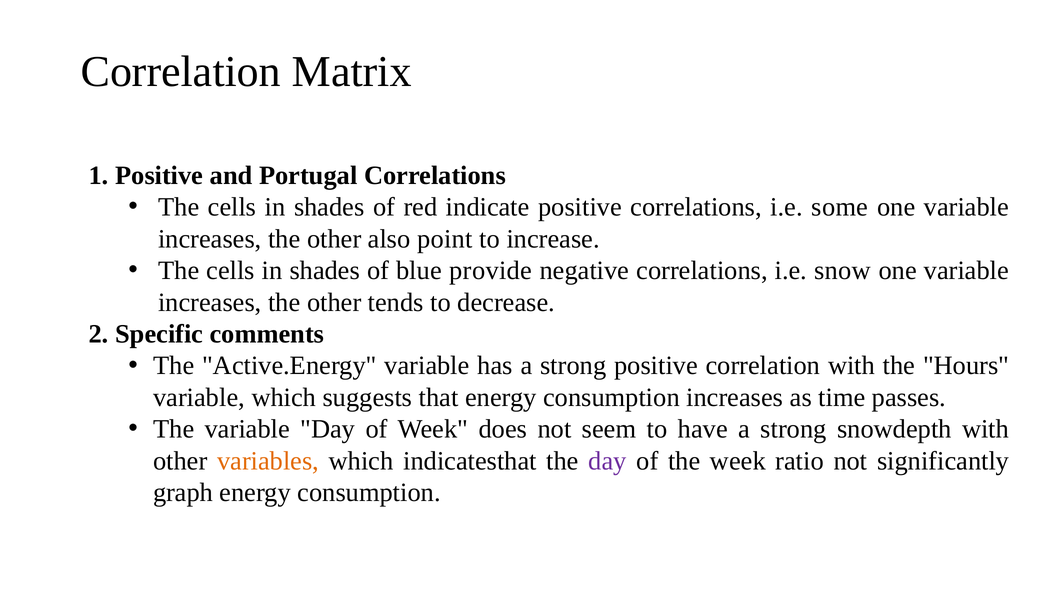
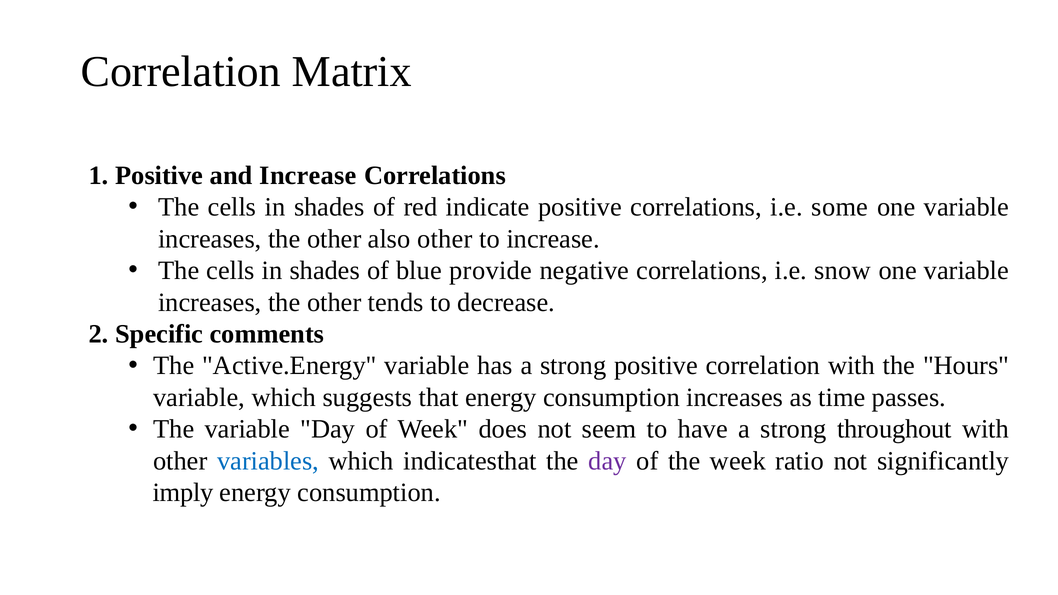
and Portugal: Portugal -> Increase (308, 175)
also point: point -> other (445, 239)
snowdepth: snowdepth -> throughout (894, 429)
variables colour: orange -> blue (268, 461)
graph: graph -> imply (183, 493)
